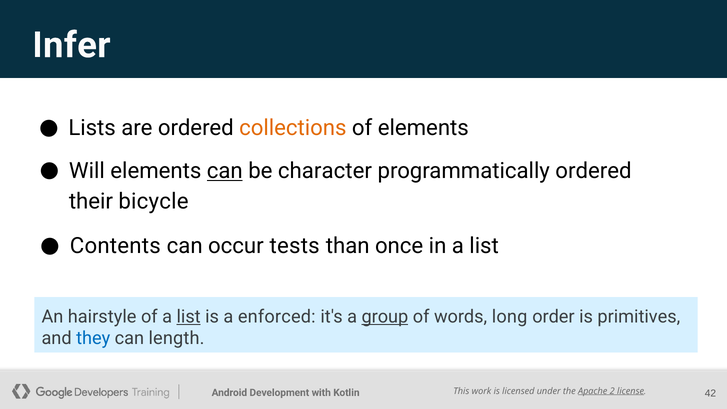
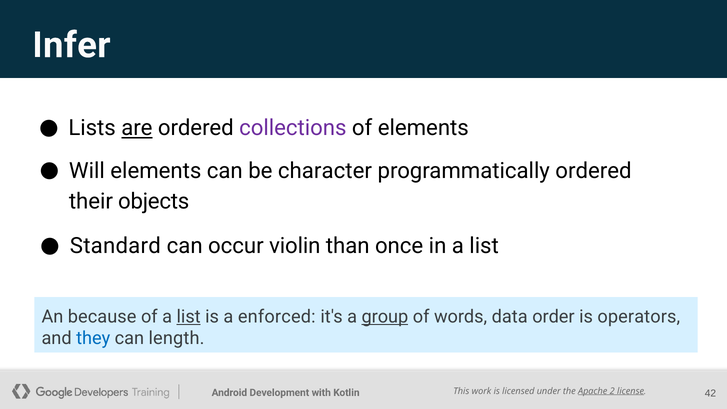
are underline: none -> present (137, 128)
collections colour: orange -> purple (293, 128)
can underline: present -> none (225, 171)
bicycle: bicycle -> objects (154, 202)
Contents: Contents -> Standard (115, 246)
tests: tests -> violin (295, 246)
hairstyle: hairstyle -> because (102, 317)
long: long -> data (510, 317)
primitives: primitives -> operators (639, 317)
